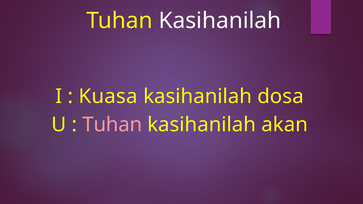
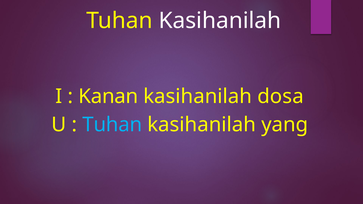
Kuasa: Kuasa -> Kanan (108, 96)
Tuhan colour: pink -> light blue (112, 125)
akan: akan -> yang (285, 125)
